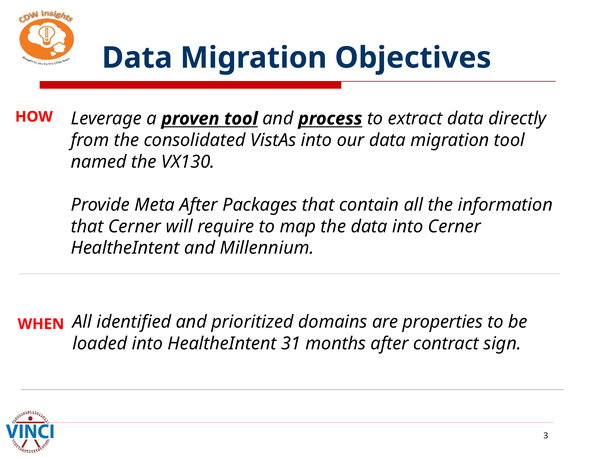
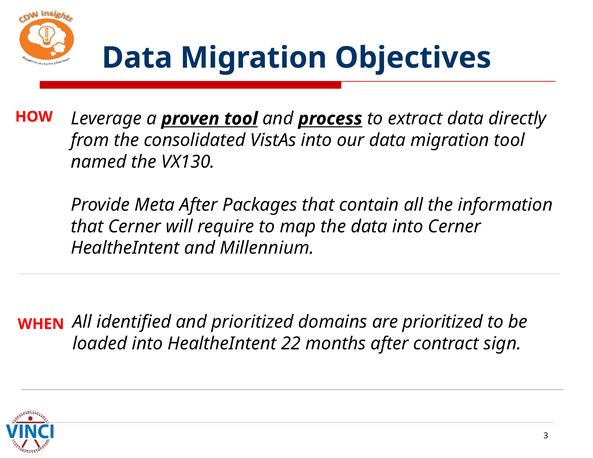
are properties: properties -> prioritized (443, 322)
31: 31 -> 22 (291, 344)
